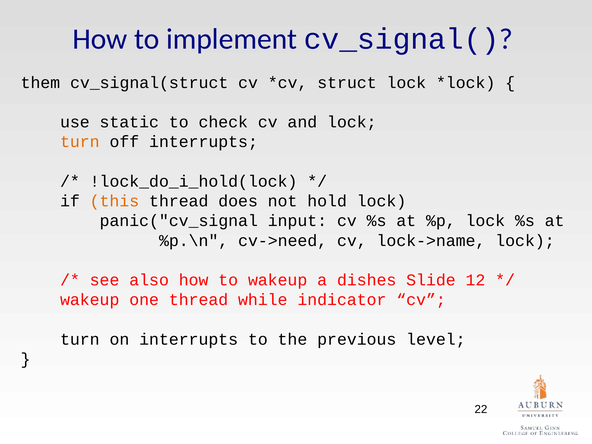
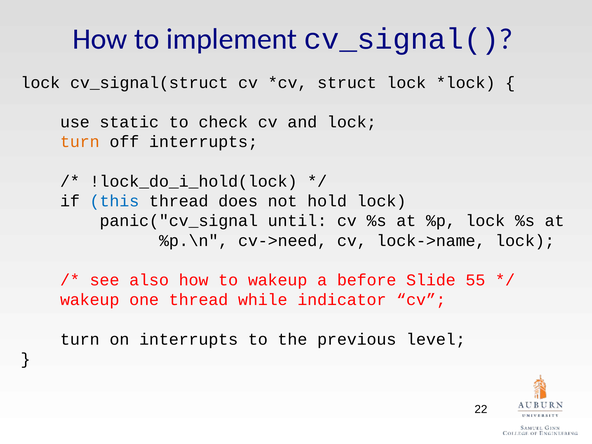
them: them -> lock (40, 83)
this colour: orange -> blue (114, 201)
input: input -> until (297, 221)
dishes: dishes -> before (367, 280)
12: 12 -> 55 (475, 280)
